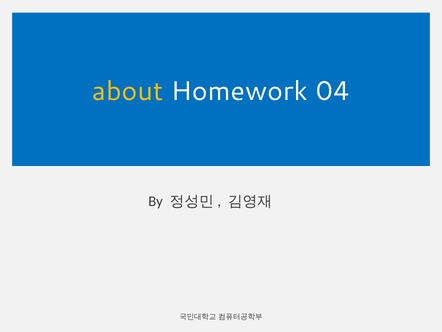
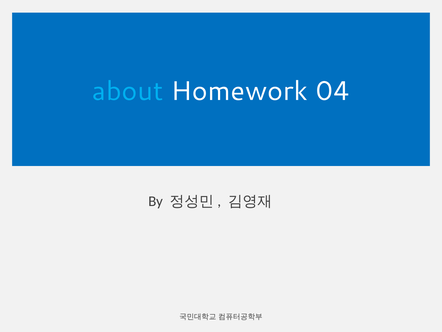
about colour: yellow -> light blue (128, 91)
